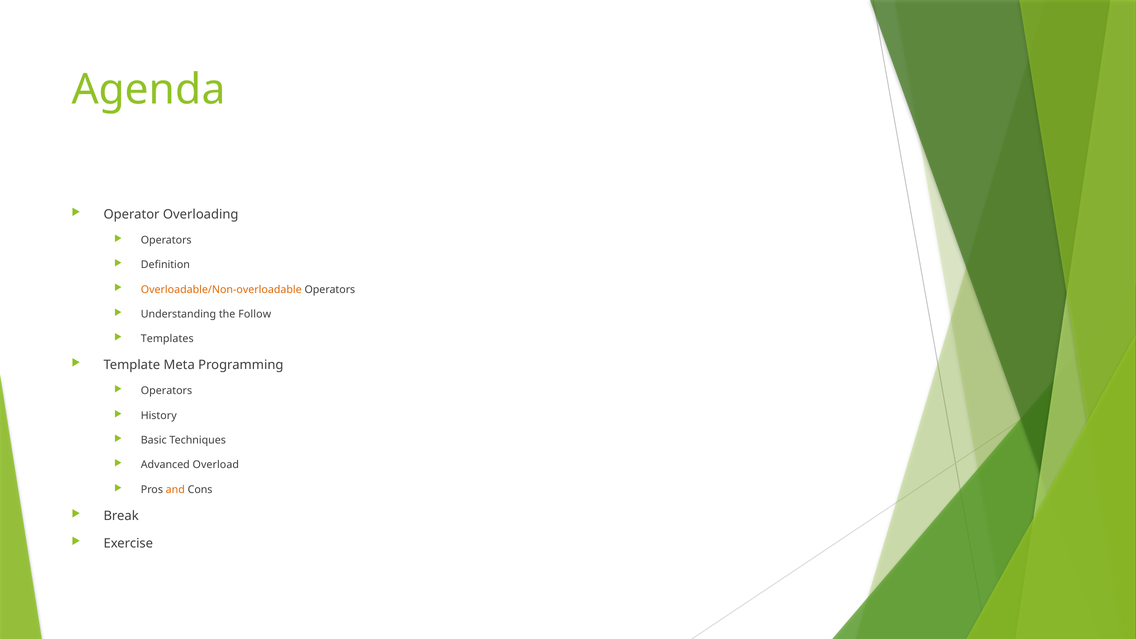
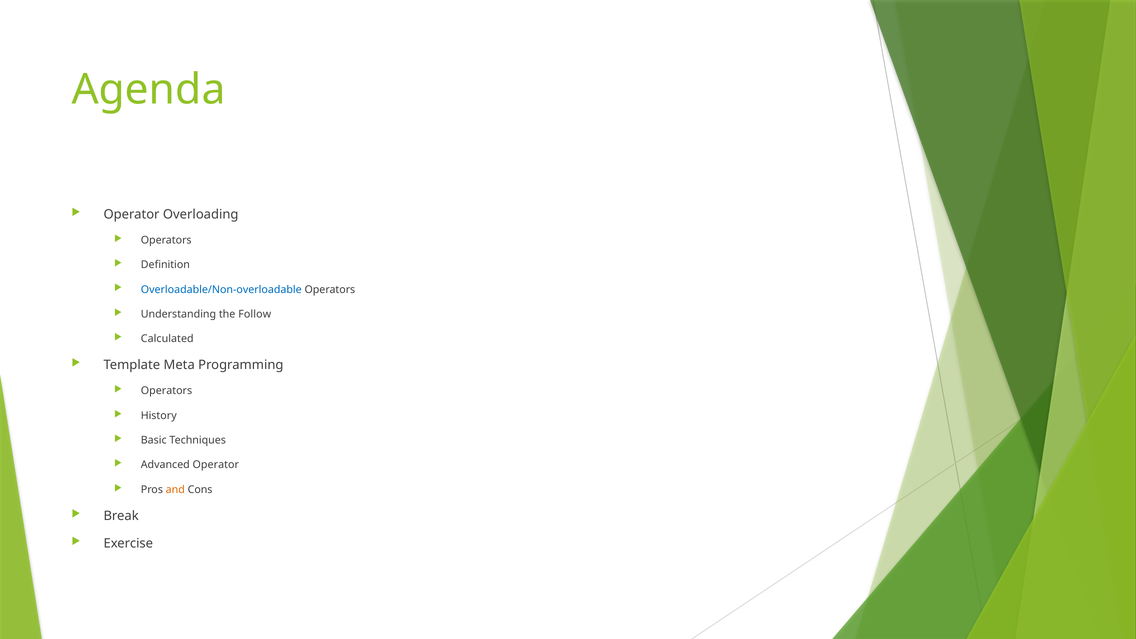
Overloadable/Non-overloadable colour: orange -> blue (221, 290)
Templates: Templates -> Calculated (167, 339)
Advanced Overload: Overload -> Operator (216, 465)
